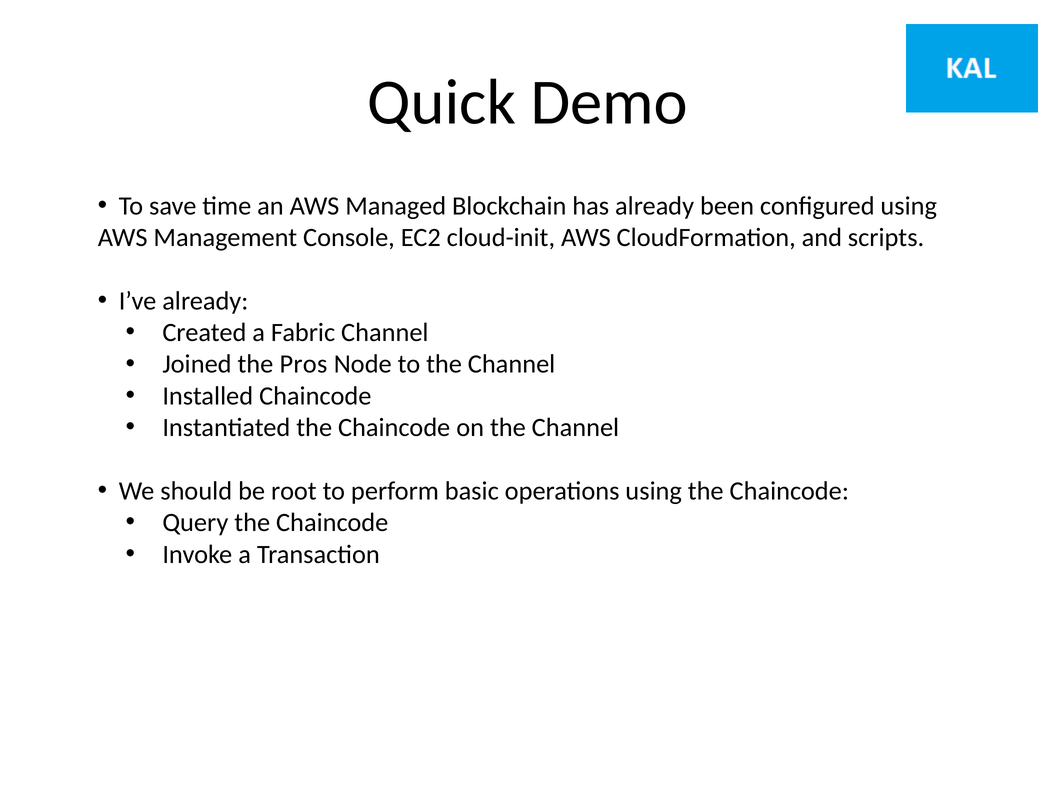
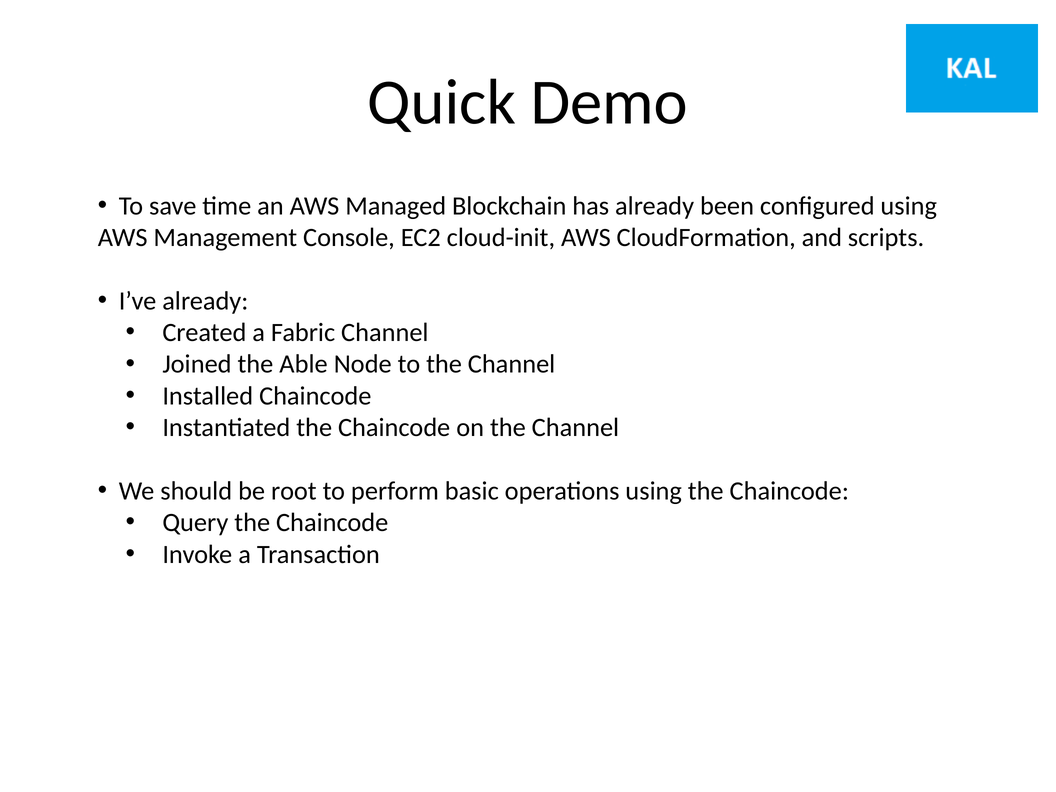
Pros: Pros -> Able (304, 364)
